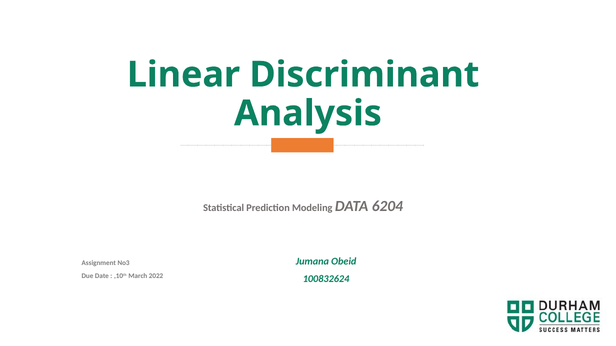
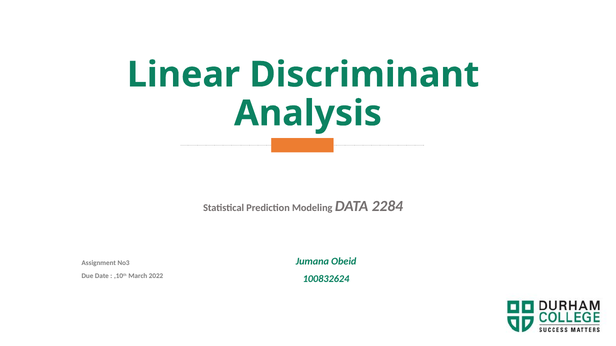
6204: 6204 -> 2284 (387, 207)
